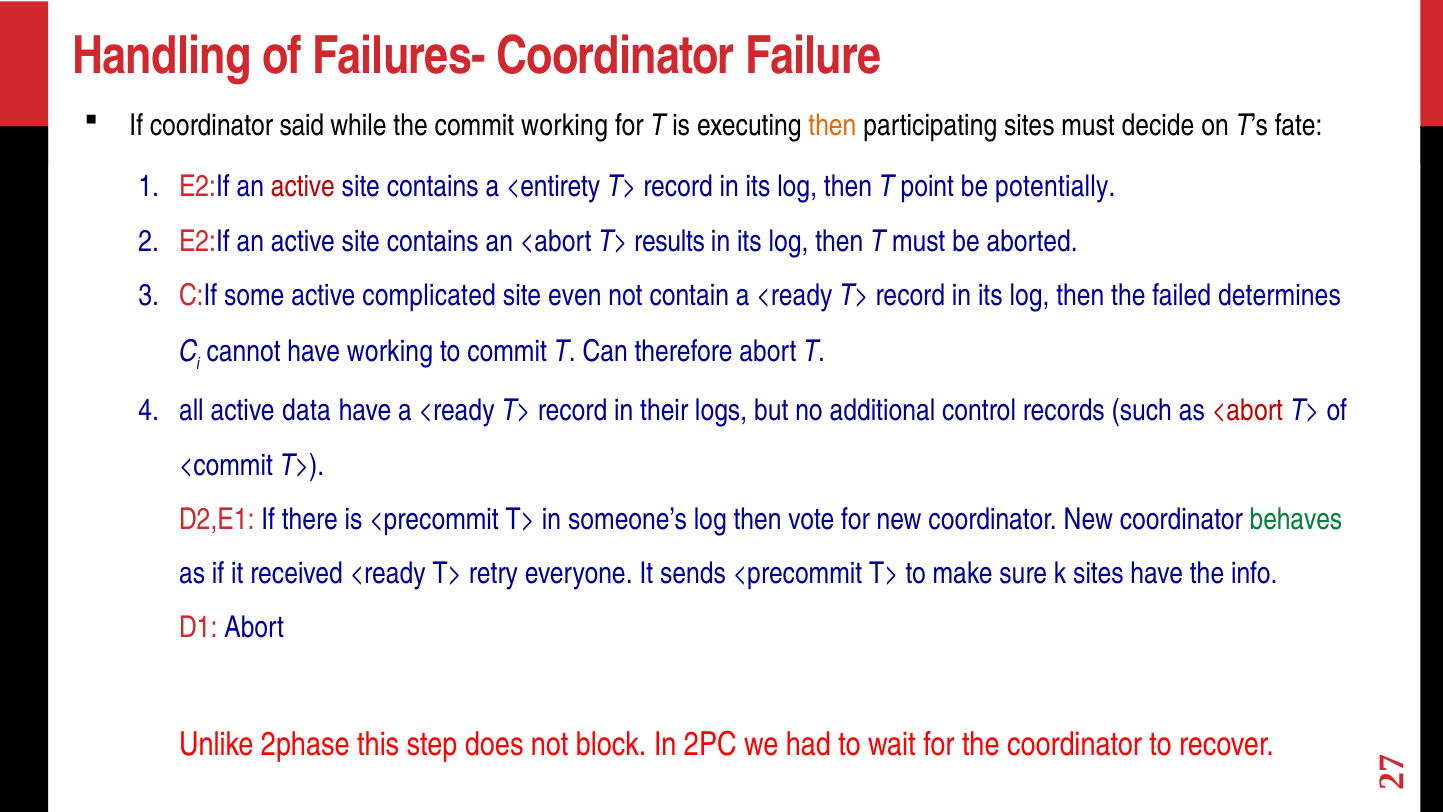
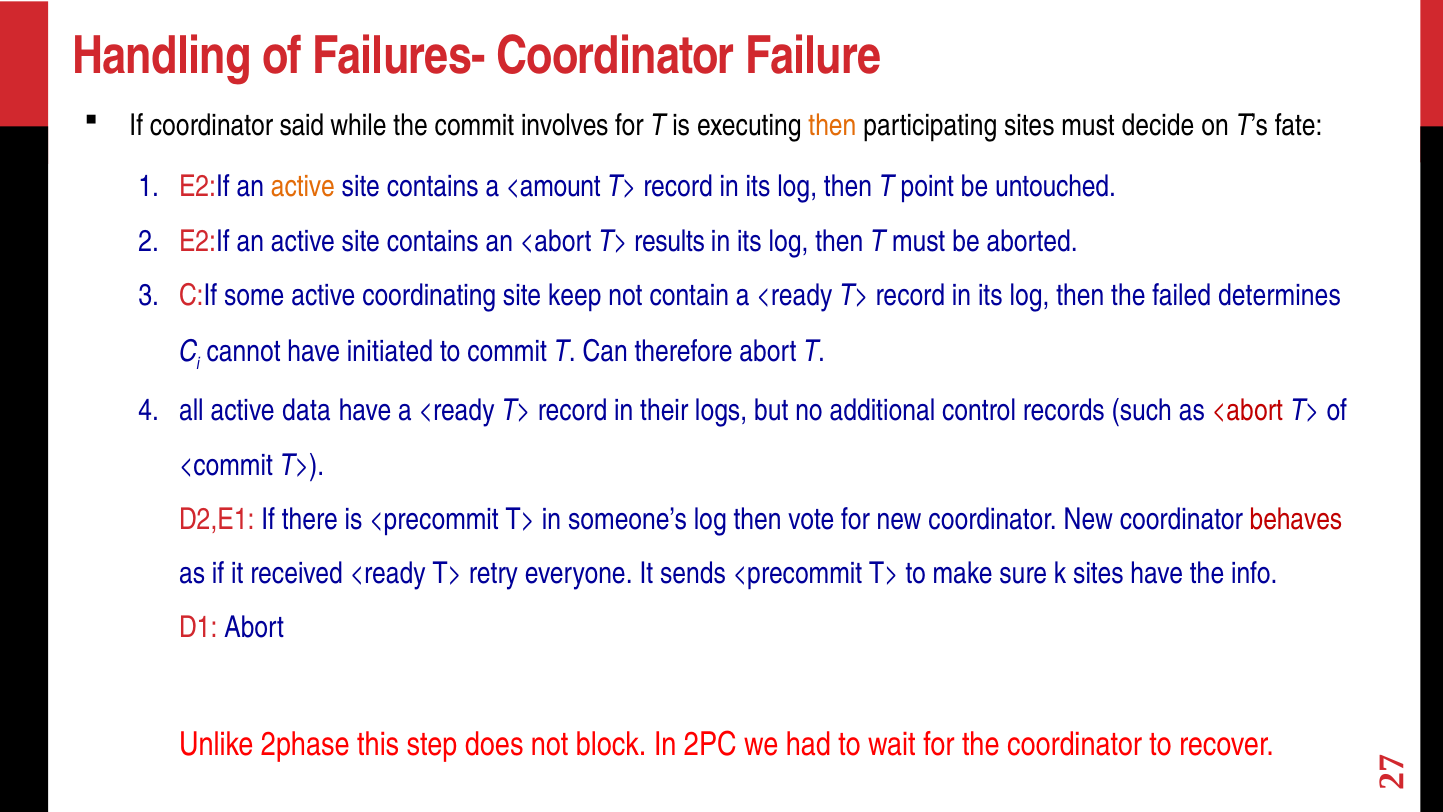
commit working: working -> involves (565, 125)
active colour: red -> orange (303, 187)
<entirety: <entirety -> <amount (553, 187)
potentially: potentially -> untouched (1056, 187)
complicated: complicated -> coordinating (429, 295)
even: even -> keep (575, 295)
have working: working -> initiated (390, 352)
behaves colour: green -> red (1296, 519)
